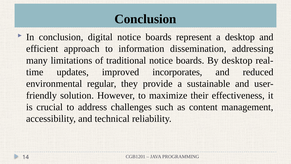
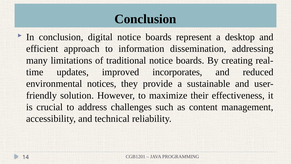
By desktop: desktop -> creating (237, 60)
regular: regular -> notices (102, 84)
